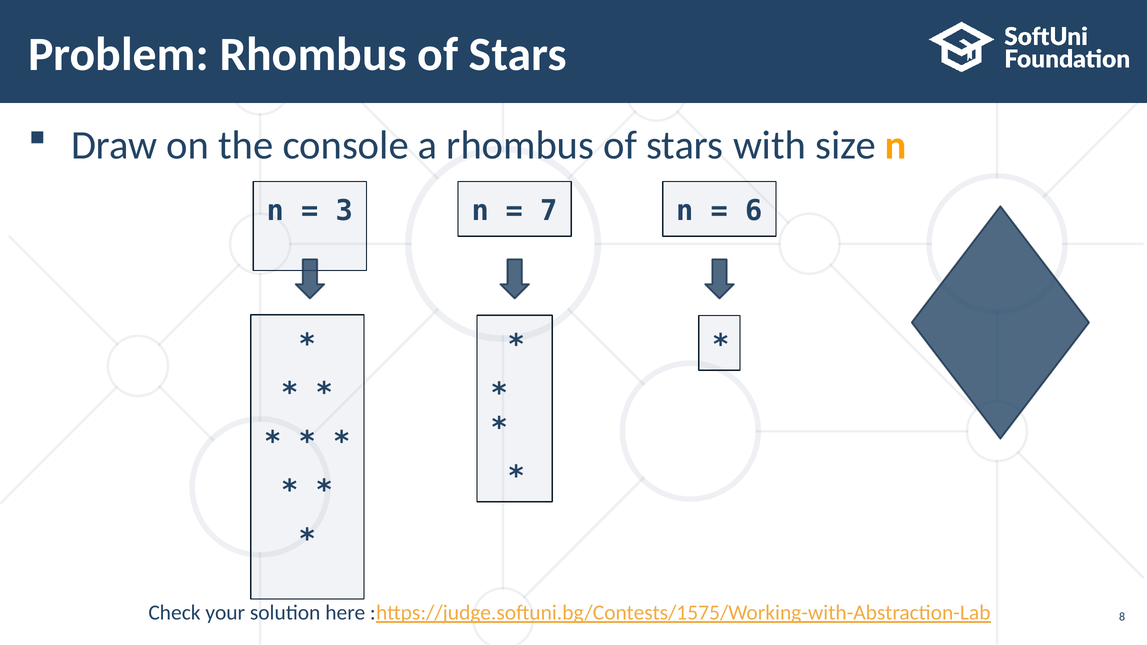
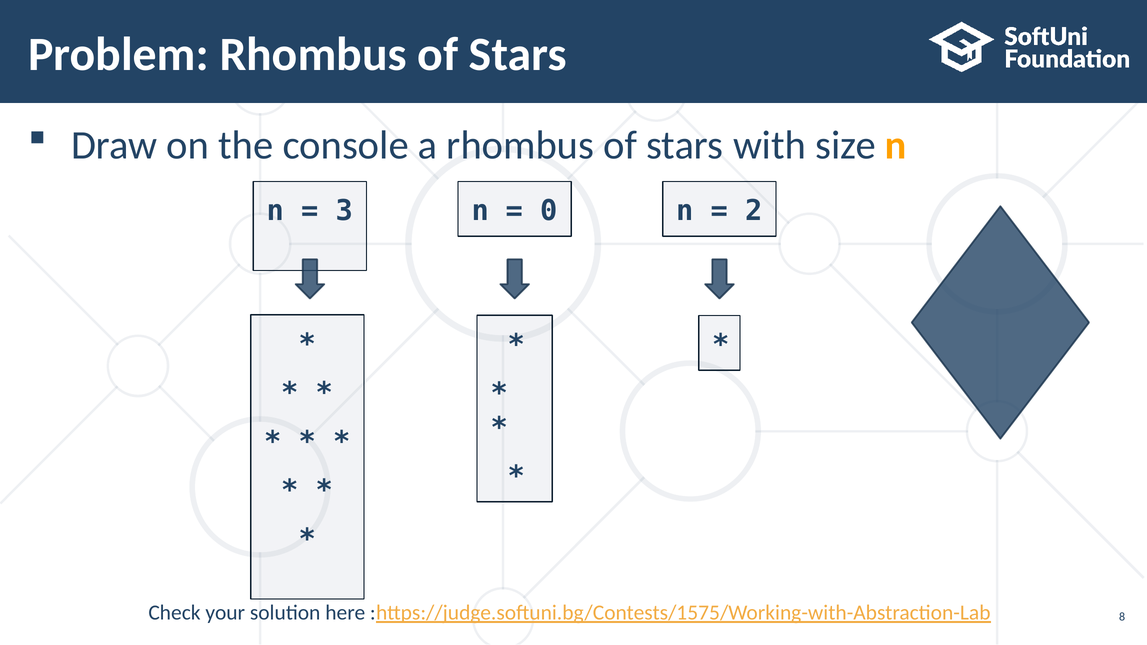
7: 7 -> 0 (549, 211)
6: 6 -> 2 (754, 211)
